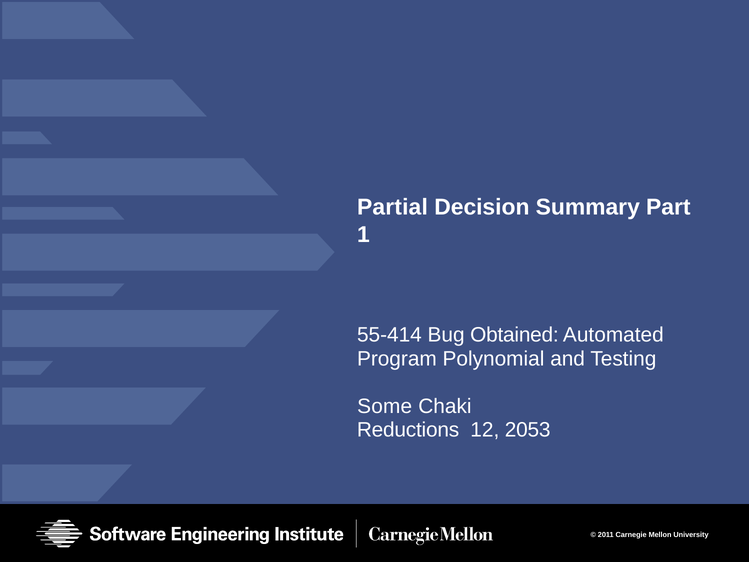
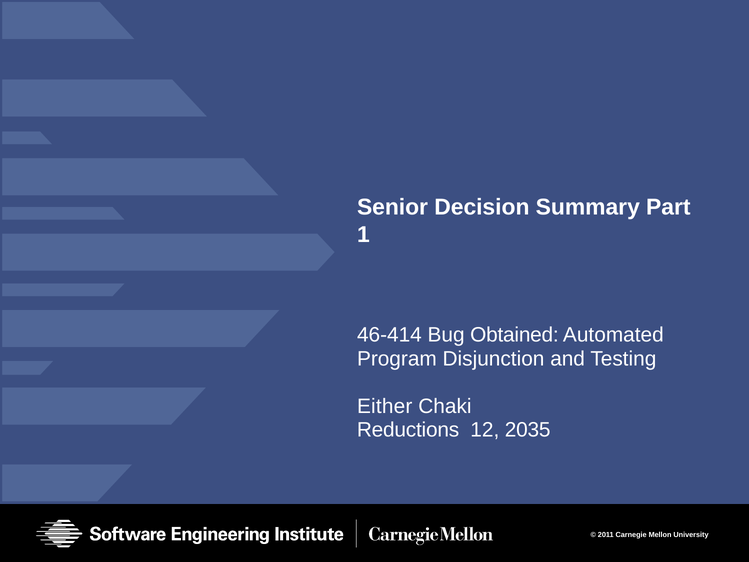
Partial: Partial -> Senior (393, 207)
55-414: 55-414 -> 46-414 (389, 335)
Polynomial: Polynomial -> Disjunction (494, 359)
Some: Some -> Either (385, 406)
2053: 2053 -> 2035 (528, 430)
